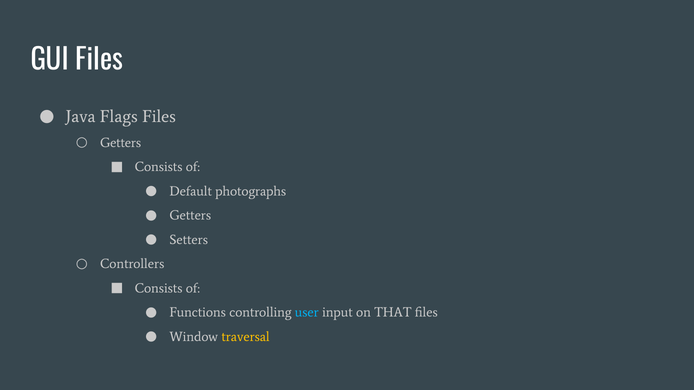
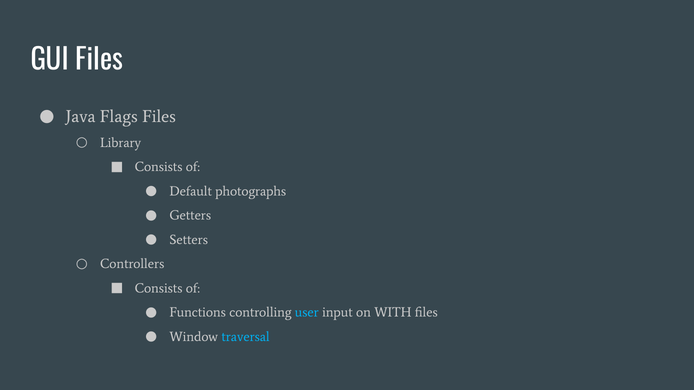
Getters: Getters -> Library (121, 143)
THAT: THAT -> WITH (393, 313)
traversal colour: yellow -> light blue (246, 337)
